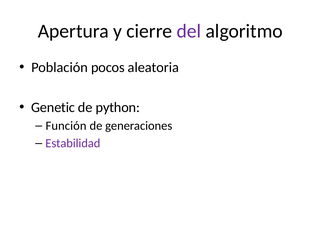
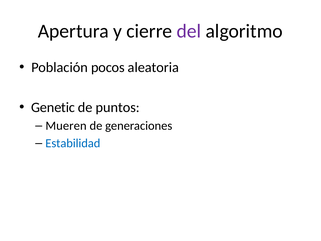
python: python -> puntos (118, 107)
Función: Función -> Mueren (66, 126)
Estabilidad colour: purple -> blue (73, 143)
